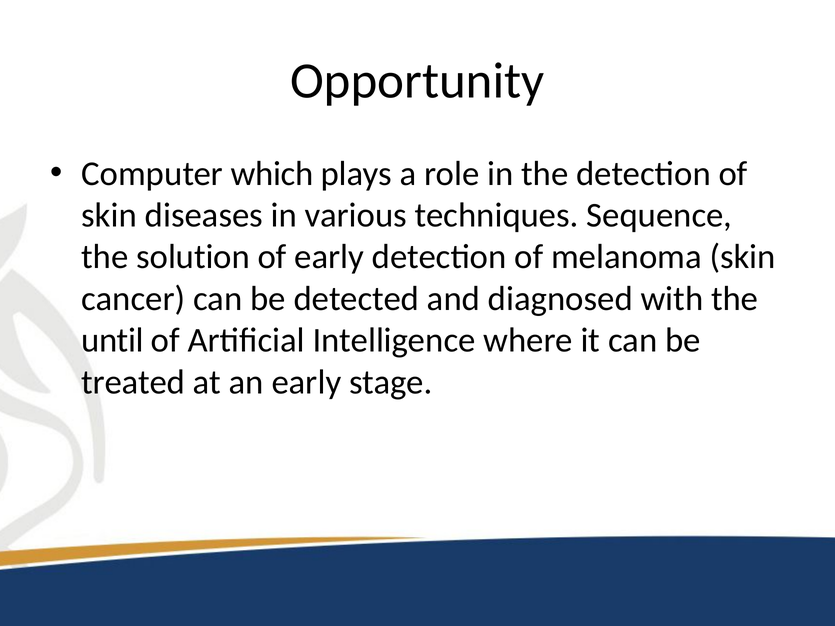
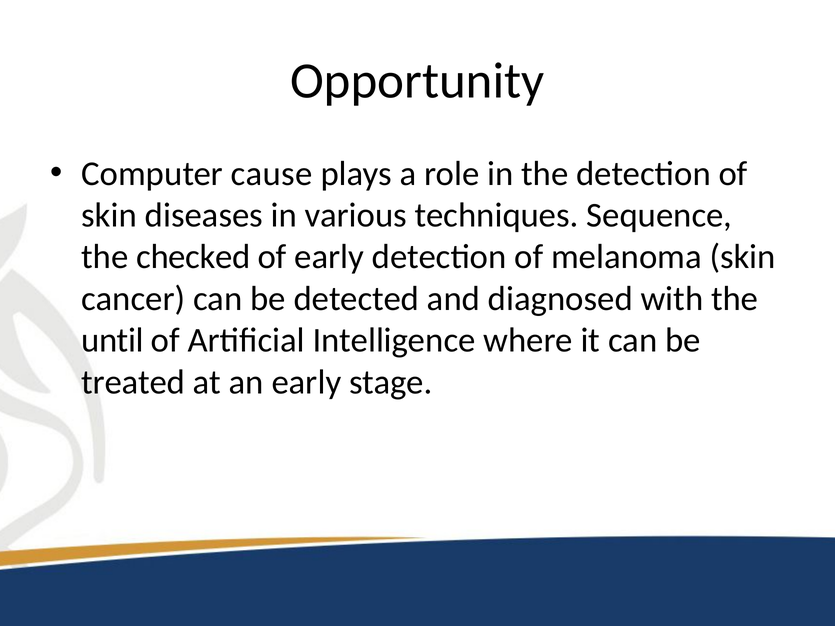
which: which -> cause (272, 174)
solution: solution -> checked (193, 257)
